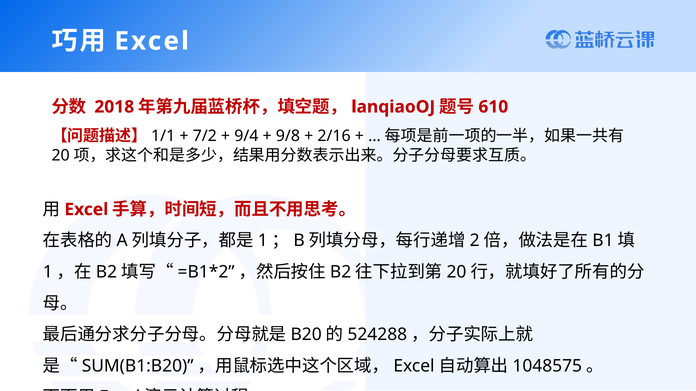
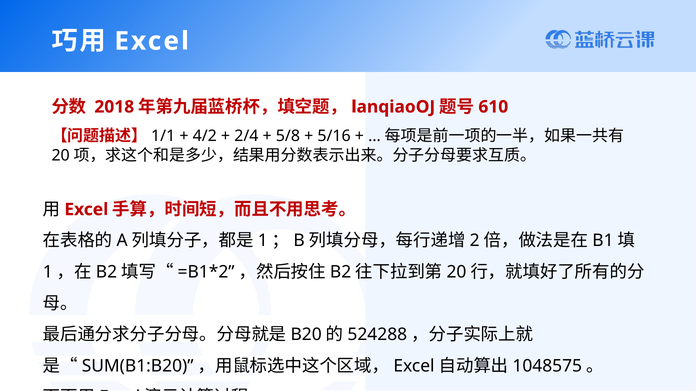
7/2: 7/2 -> 4/2 (205, 136)
9/4: 9/4 -> 2/4 (246, 136)
9/8: 9/8 -> 5/8 (288, 136)
2/16: 2/16 -> 5/16 (334, 136)
